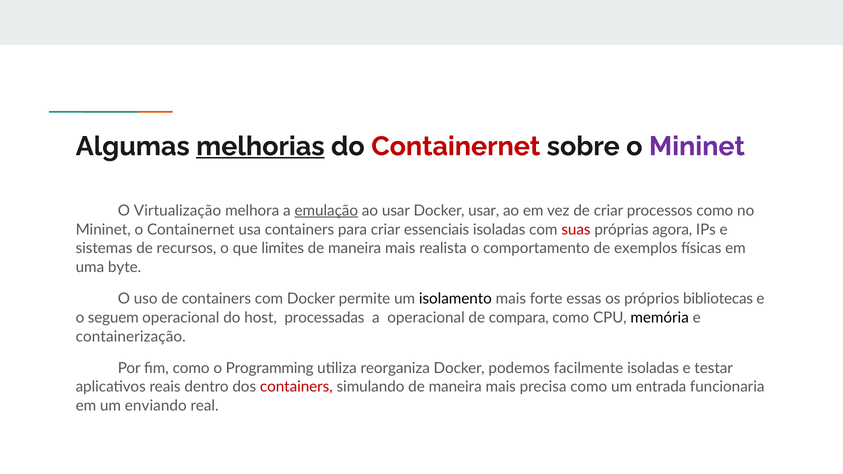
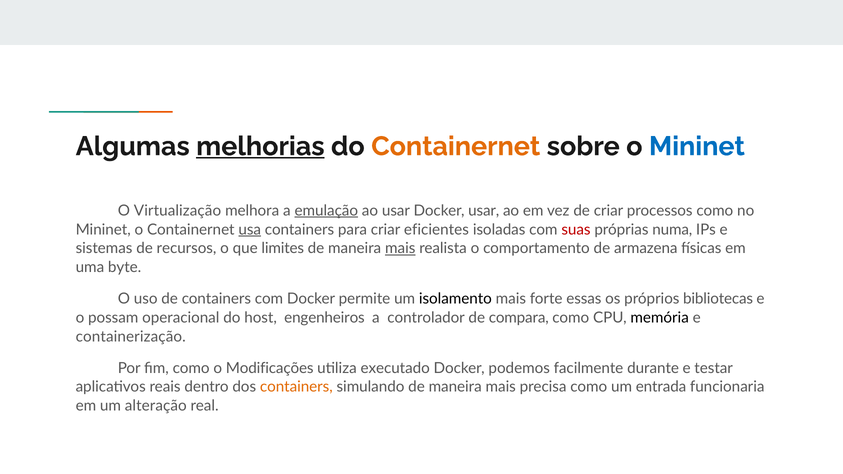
Containernet colour: red -> orange (456, 146)
Mininet colour: purple -> blue (697, 146)
usa underline: none -> present (250, 230)
essenciais: essenciais -> eficientes (436, 230)
agora: agora -> numa (672, 230)
mais underline: none -> present (400, 249)
exemplos: exemplos -> armazena (646, 249)
seguem: seguem -> possam (113, 318)
processadas: processadas -> engenheiros (324, 318)
a operacional: operacional -> controlador (426, 318)
Programming: Programming -> Modificações (270, 368)
reorganiza: reorganiza -> executado (395, 368)
facilmente isoladas: isoladas -> durante (653, 368)
containers colour: red -> orange (296, 387)
enviando: enviando -> alteração (156, 406)
